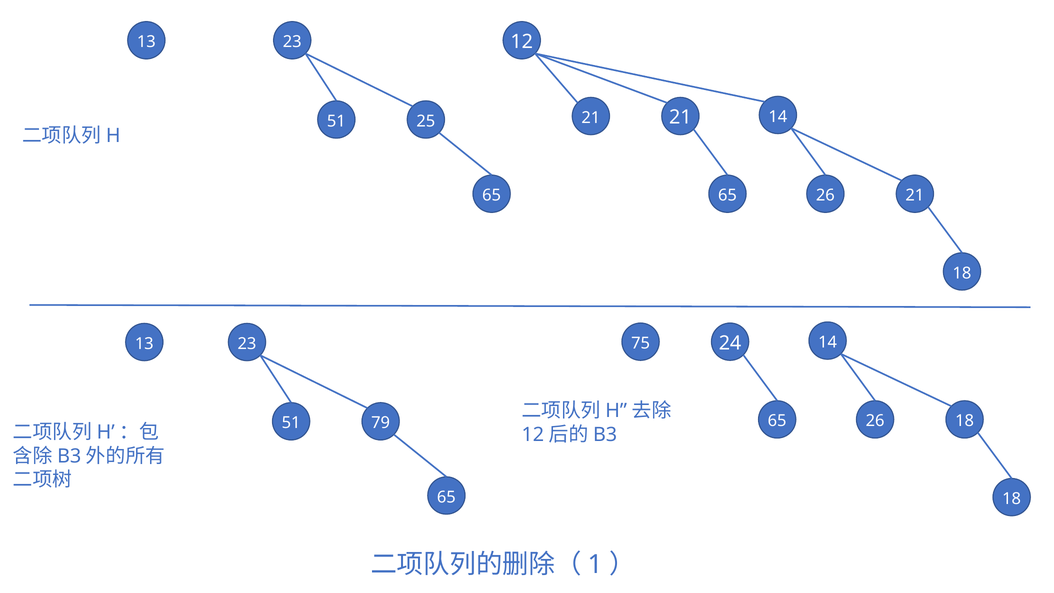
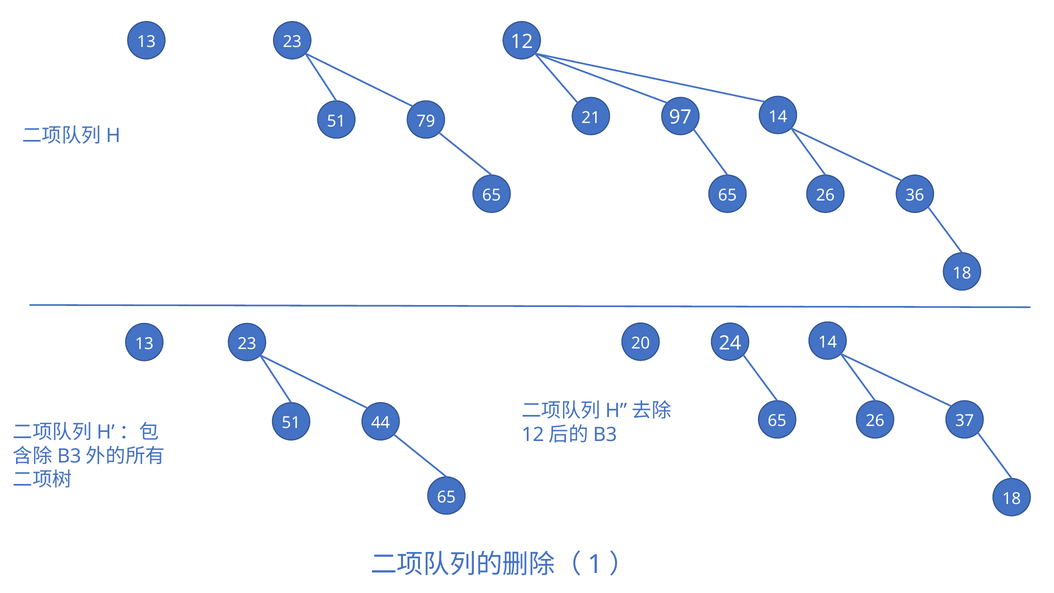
21 21: 21 -> 97 (680, 117)
25: 25 -> 79 (426, 121)
26 21: 21 -> 36 (915, 195)
75: 75 -> 20 (641, 343)
26 18: 18 -> 37 (965, 421)
79: 79 -> 44 (381, 423)
